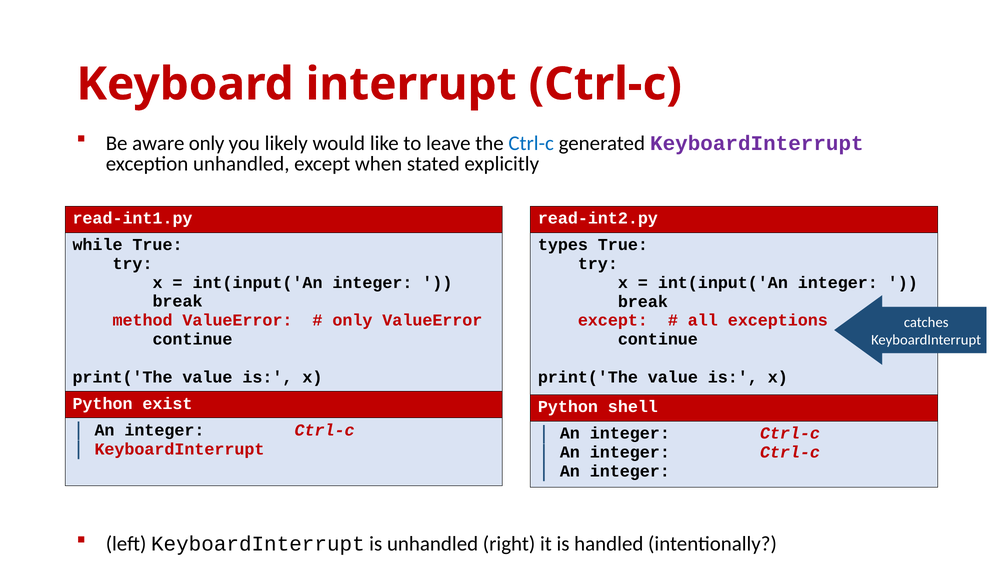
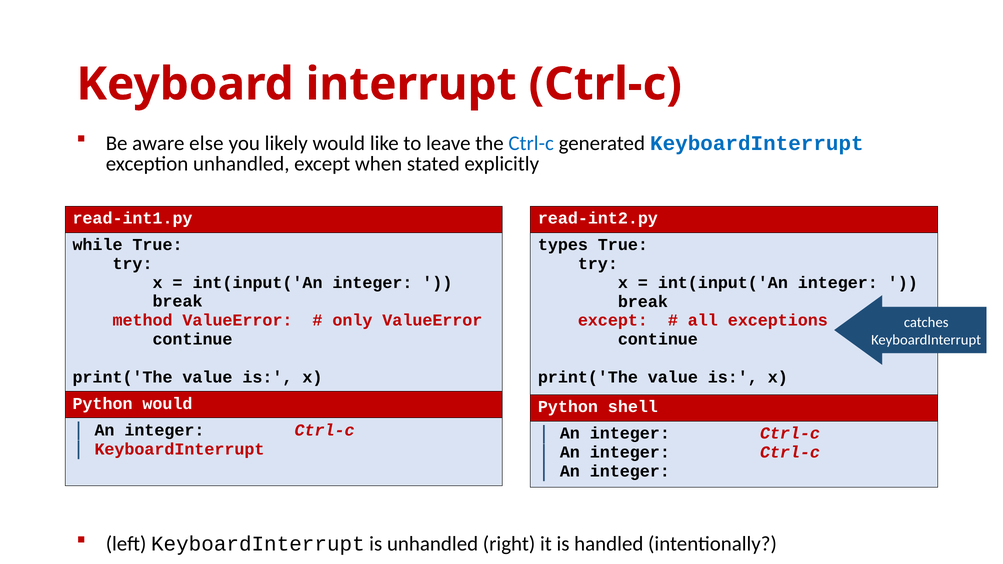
aware only: only -> else (206, 143)
KeyboardInterrupt colour: purple -> blue (757, 143)
Python exist: exist -> would (167, 404)
